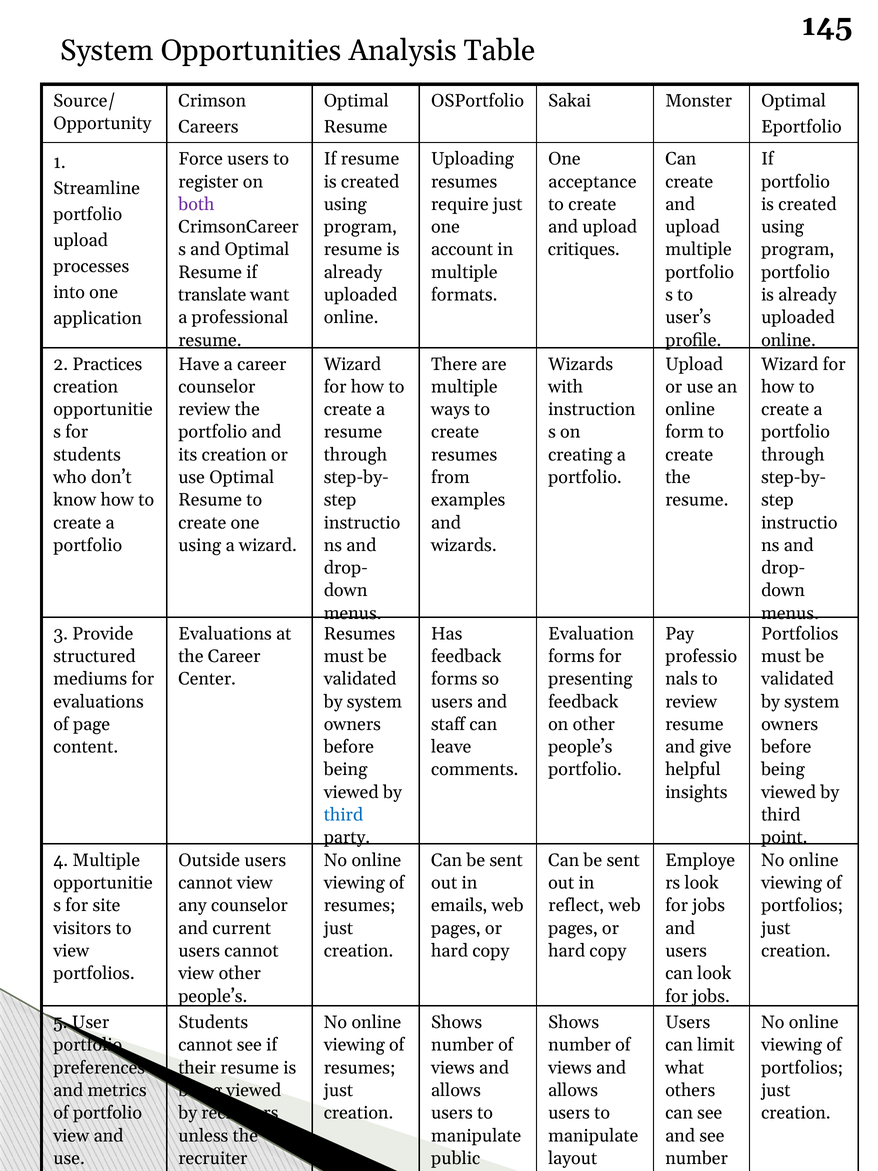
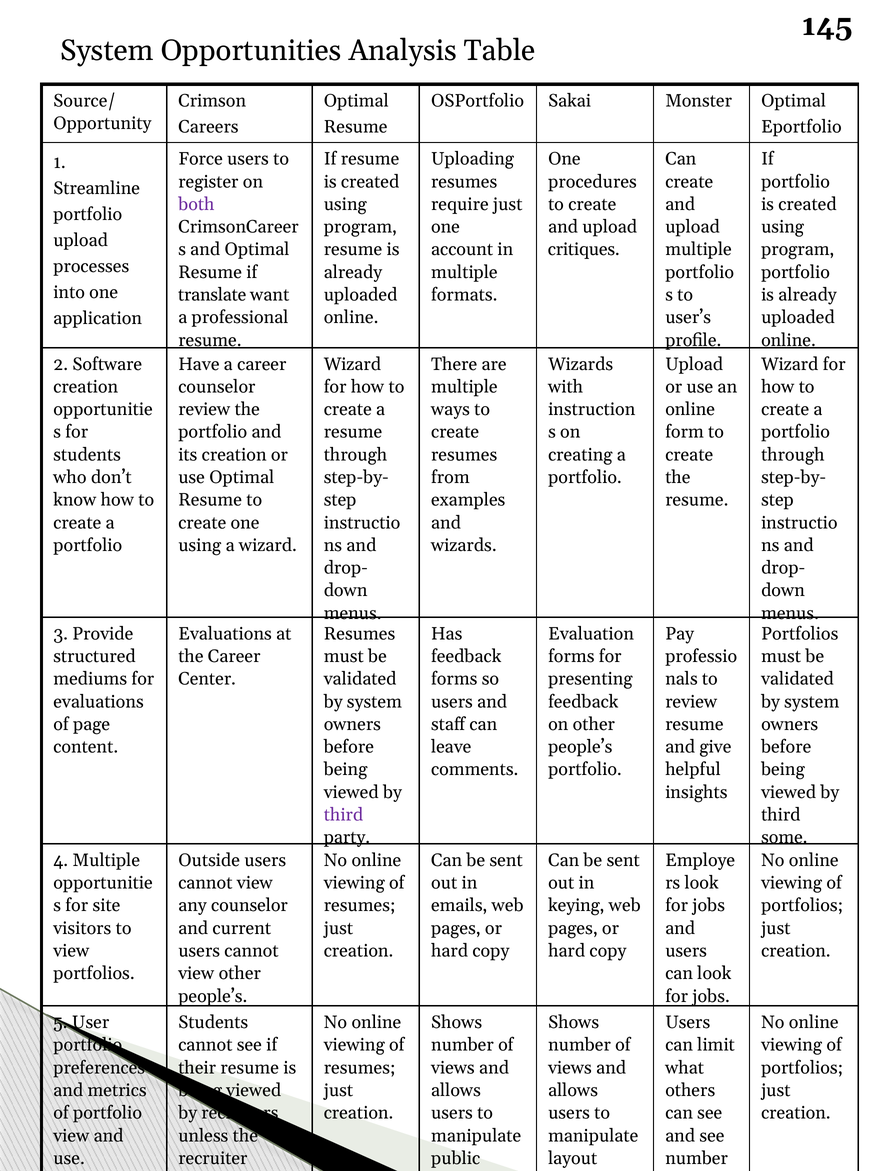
acceptance: acceptance -> procedures (592, 182)
Practices: Practices -> Software (107, 364)
third colour: blue -> purple (343, 815)
point: point -> some (784, 837)
reflect: reflect -> keying (576, 905)
